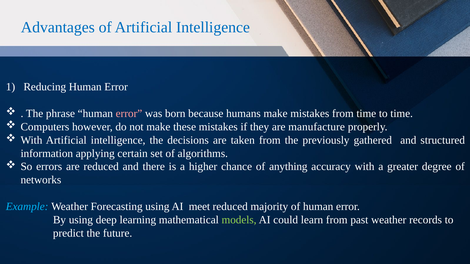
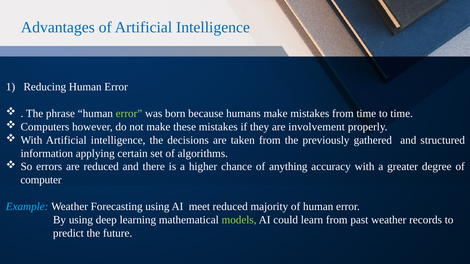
error colour: pink -> light green (129, 114)
manufacture: manufacture -> involvement (317, 127)
networks: networks -> computer (41, 180)
